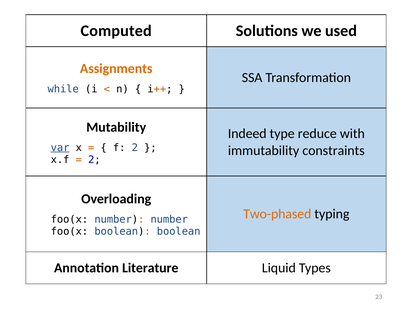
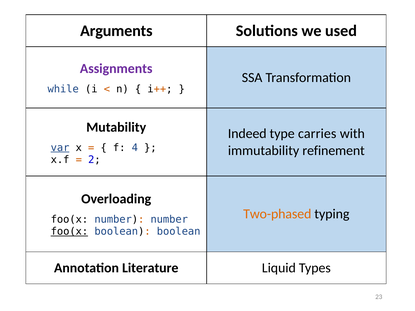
Computed: Computed -> Arguments (116, 31)
Assignments colour: orange -> purple (116, 68)
reduce: reduce -> carries (317, 134)
f 2: 2 -> 4 (135, 148)
constraints: constraints -> refinement (334, 151)
foo(x underline: none -> present (69, 232)
